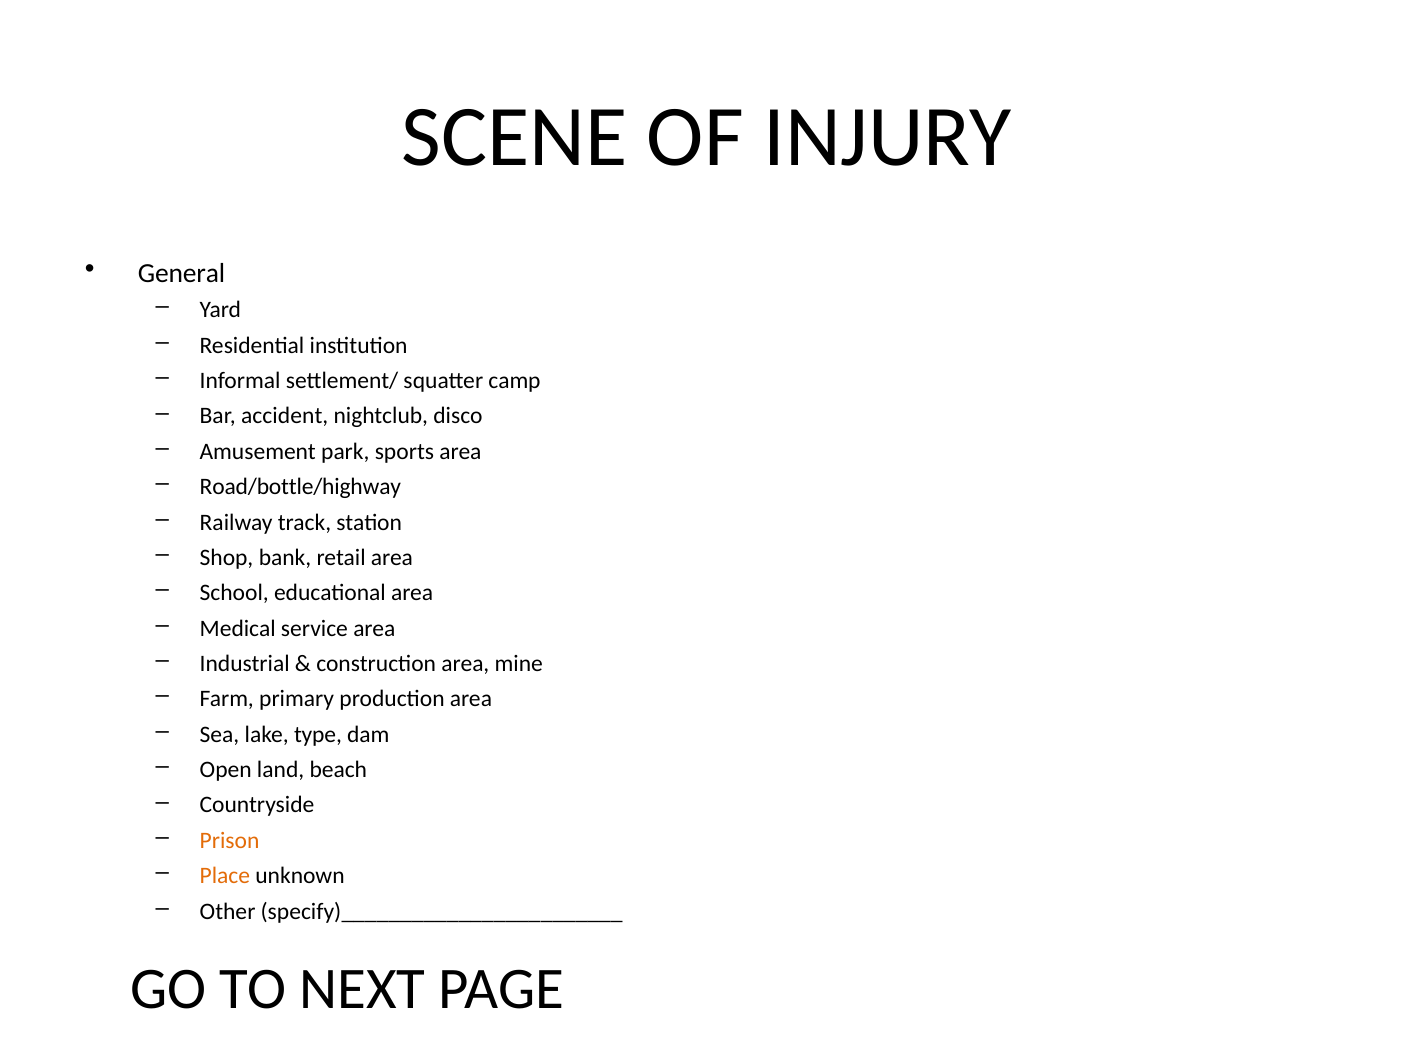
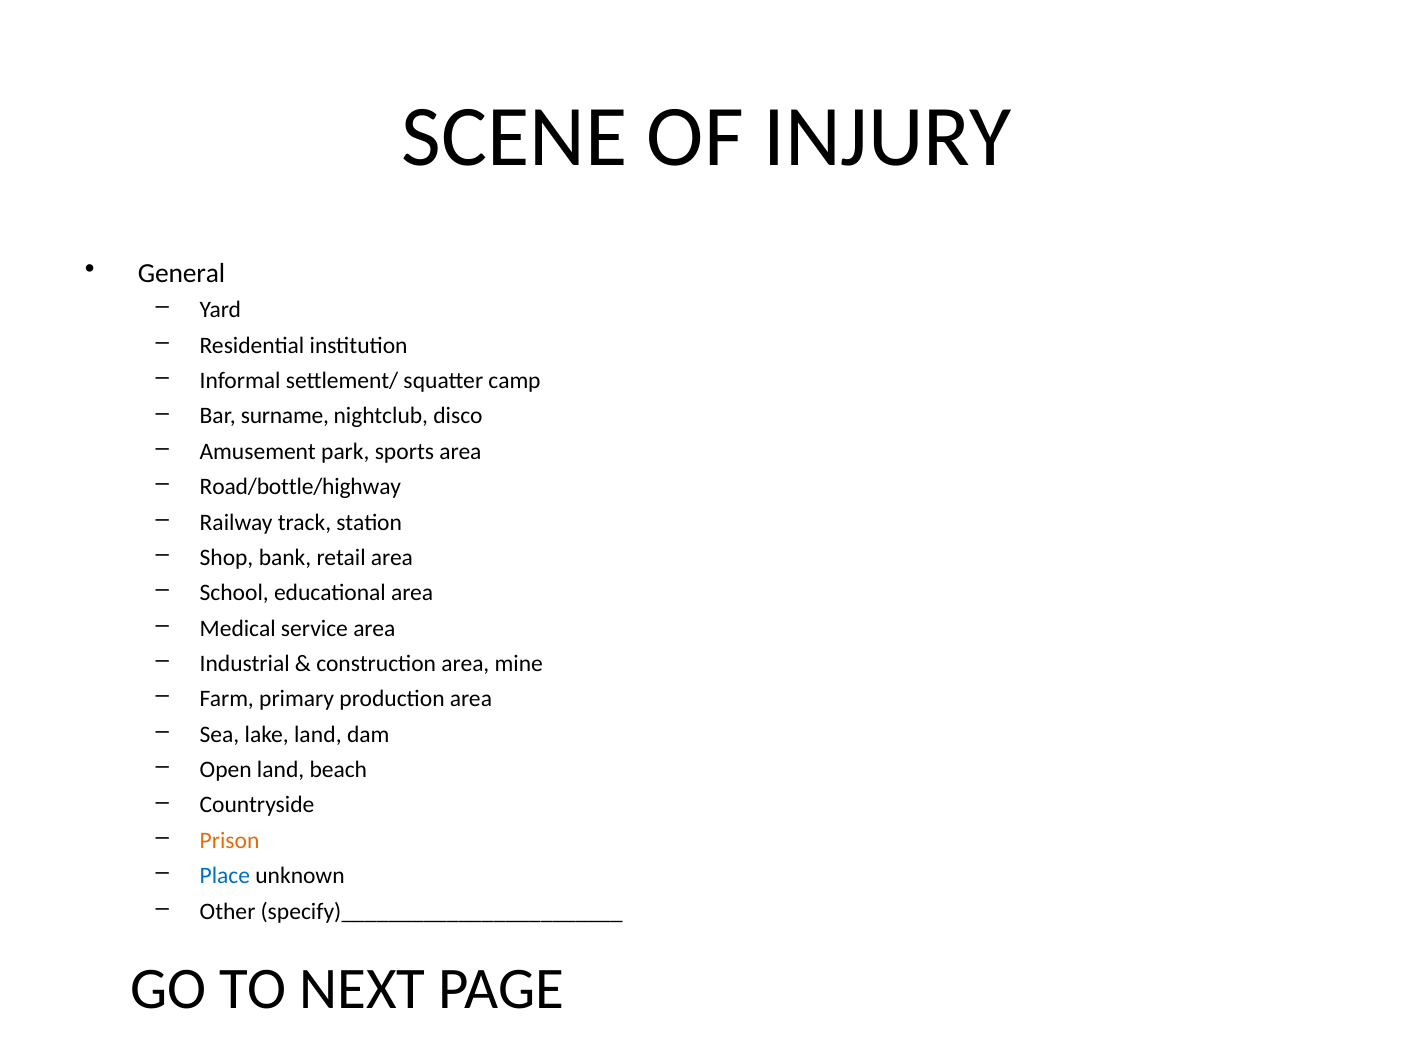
accident: accident -> surname (285, 416)
lake type: type -> land (318, 734)
Place colour: orange -> blue (225, 876)
